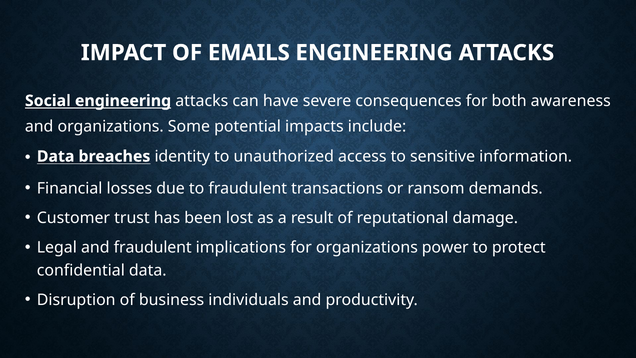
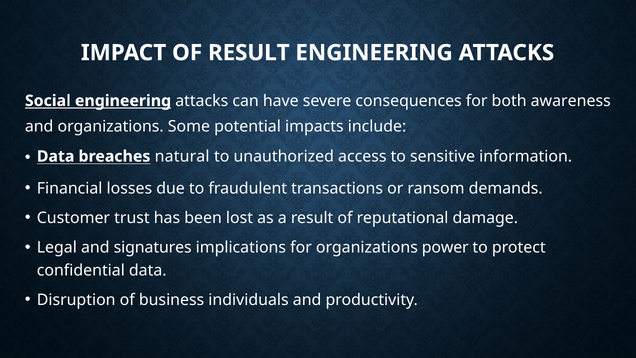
OF EMAILS: EMAILS -> RESULT (249, 53)
identity: identity -> natural (182, 156)
and fraudulent: fraudulent -> signatures (153, 247)
